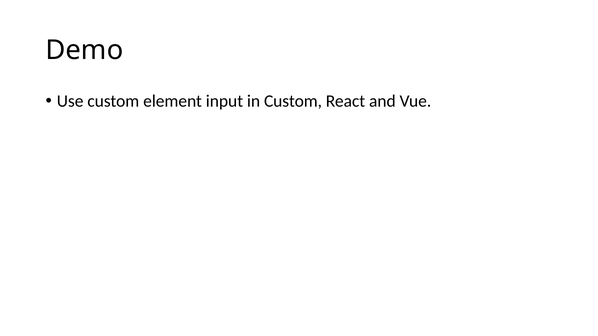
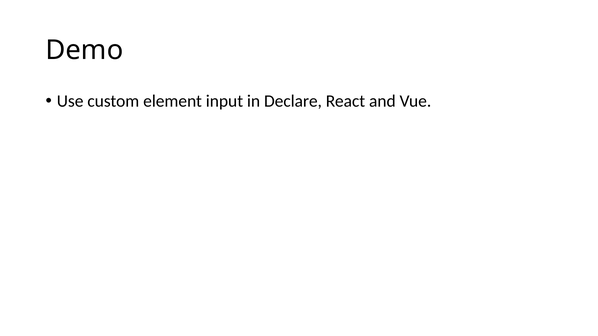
in Custom: Custom -> Declare (293, 101)
